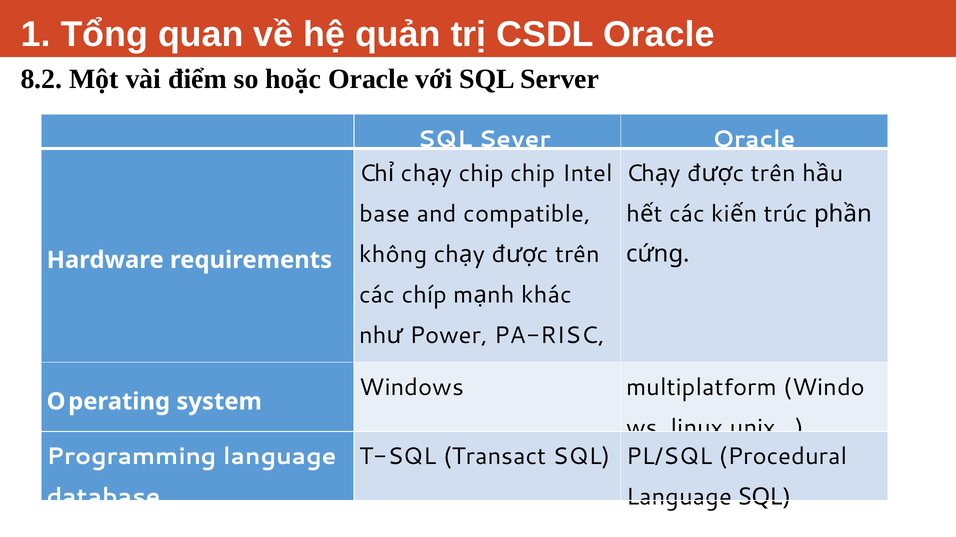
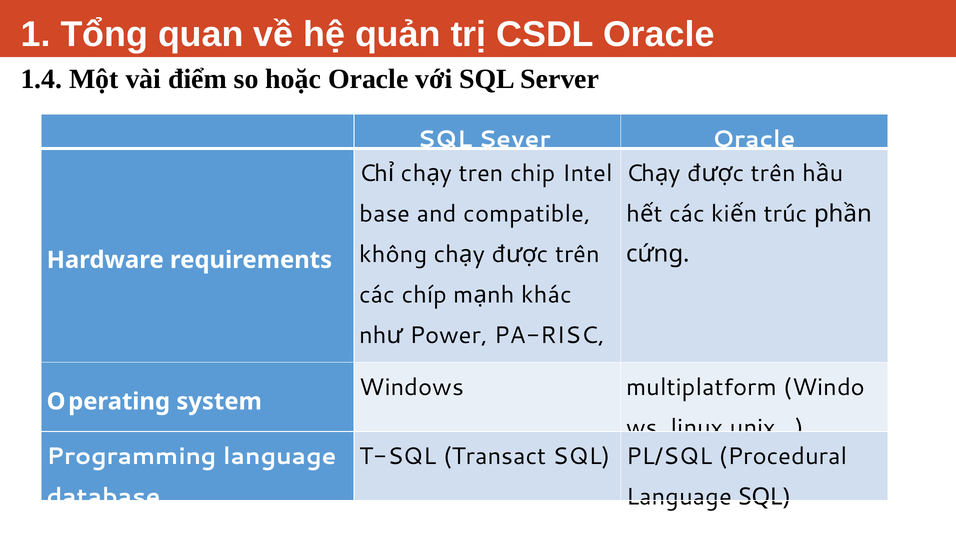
8.2: 8.2 -> 1.4 (41, 79)
chip: chip -> tren (481, 174)
